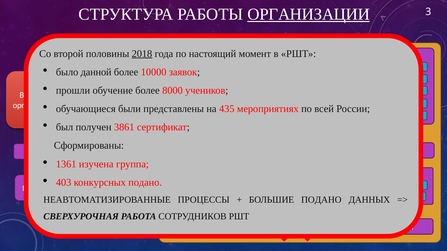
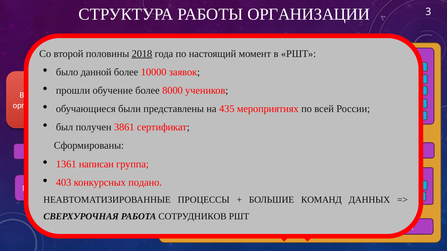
ОРГАНИЗАЦИИ underline: present -> none (309, 14)
изучена: изучена -> написан (96, 164)
БОЛЬШИЕ ПОДАНО: ПОДАНО -> КОМАНД (321, 200)
